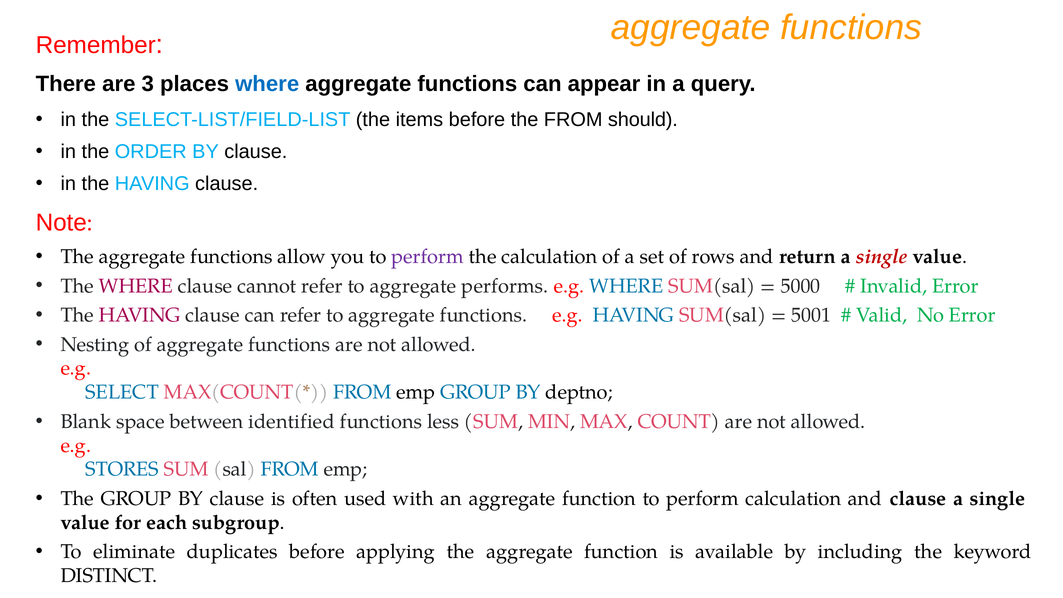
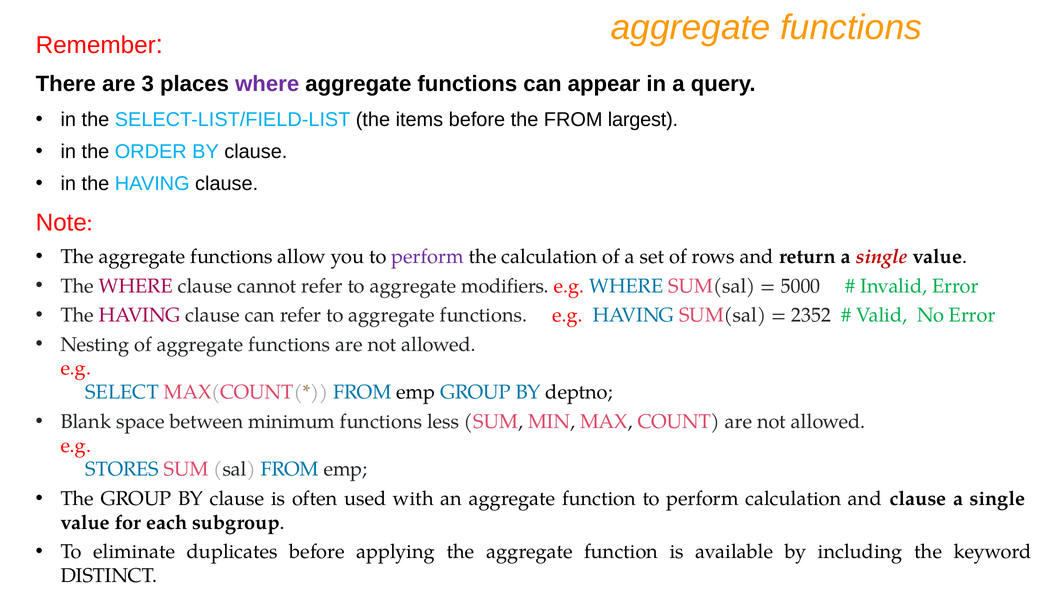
where colour: blue -> purple (267, 84)
should: should -> largest (643, 120)
performs: performs -> modifiers (505, 286)
5001: 5001 -> 2352 (811, 315)
identified: identified -> minimum (292, 421)
